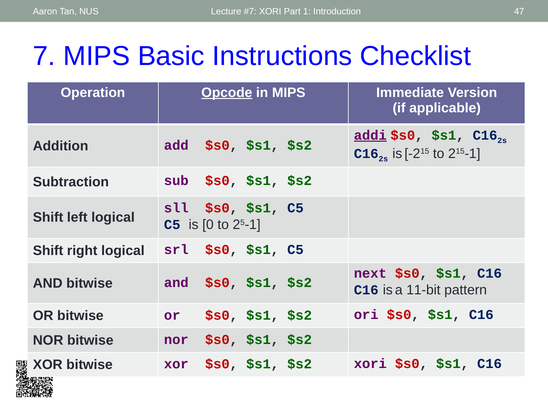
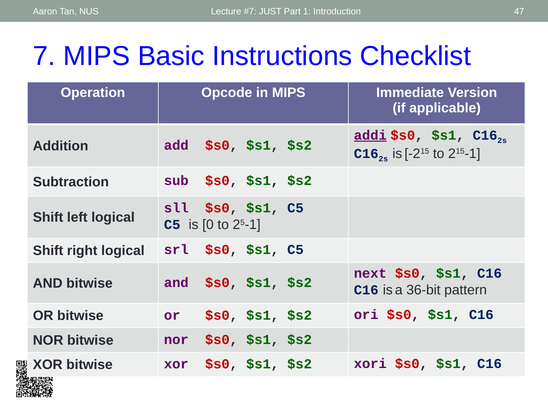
XORI: XORI -> JUST (270, 12)
Opcode underline: present -> none (227, 93)
11-bit: 11-bit -> 36-bit (423, 290)
